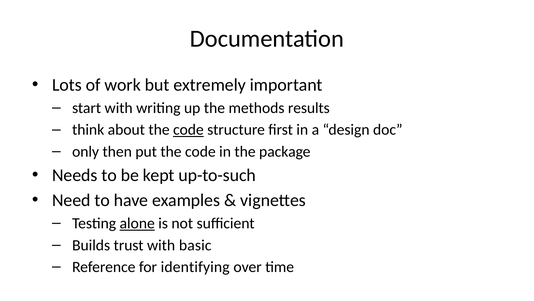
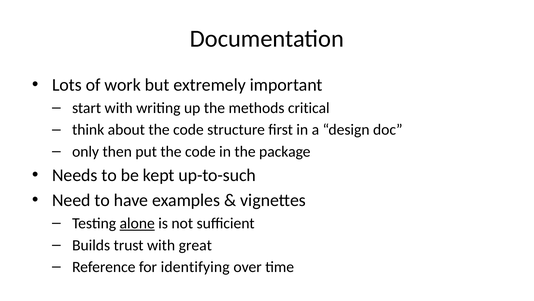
results: results -> critical (309, 108)
code underline: present -> none (188, 129)
basic: basic -> great (195, 245)
